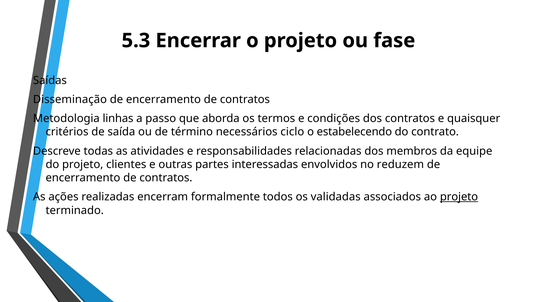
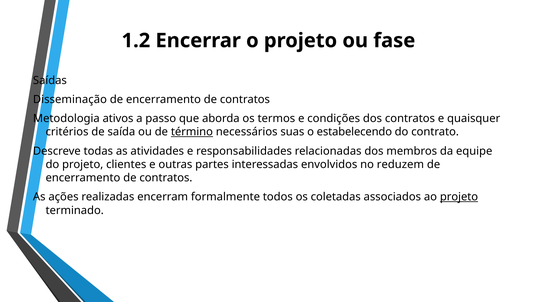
5.3: 5.3 -> 1.2 (136, 41)
linhas: linhas -> ativos (118, 119)
término underline: none -> present (192, 132)
ciclo: ciclo -> suas (292, 132)
validadas: validadas -> coletadas (336, 197)
